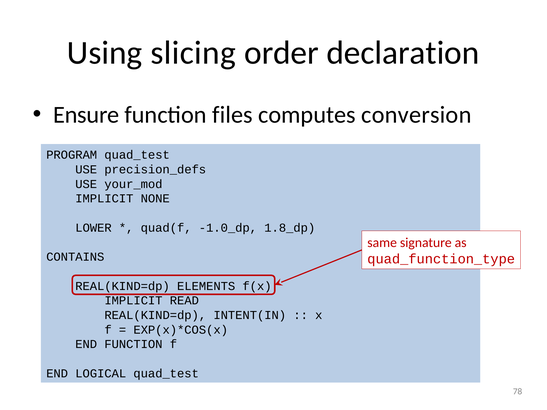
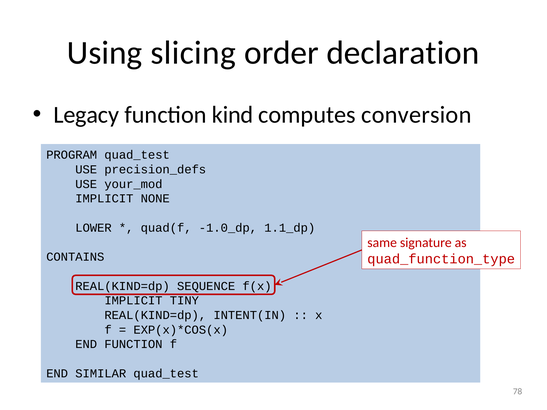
Ensure: Ensure -> Legacy (86, 115)
files: files -> kind (233, 115)
1.8_dp: 1.8_dp -> 1.1_dp (290, 228)
ELEMENTS: ELEMENTS -> SEQUENCE (206, 286)
READ: READ -> TINY (184, 301)
LOGICAL: LOGICAL -> SIMILAR (101, 374)
